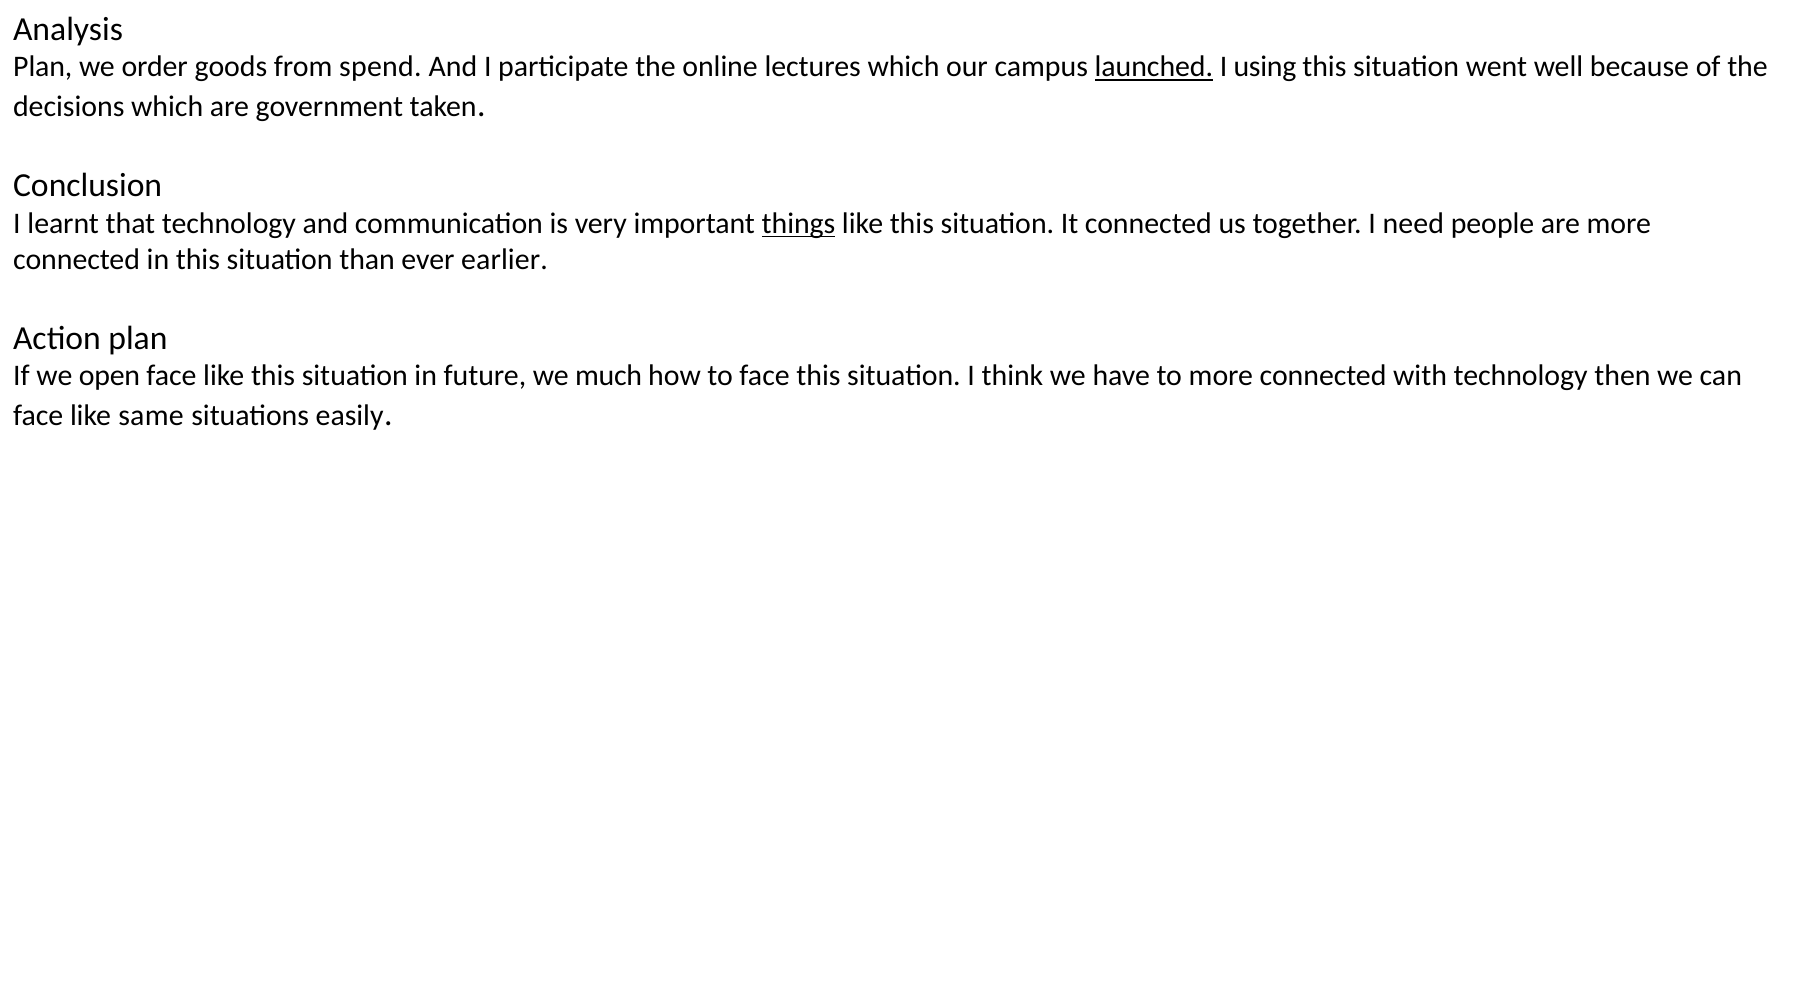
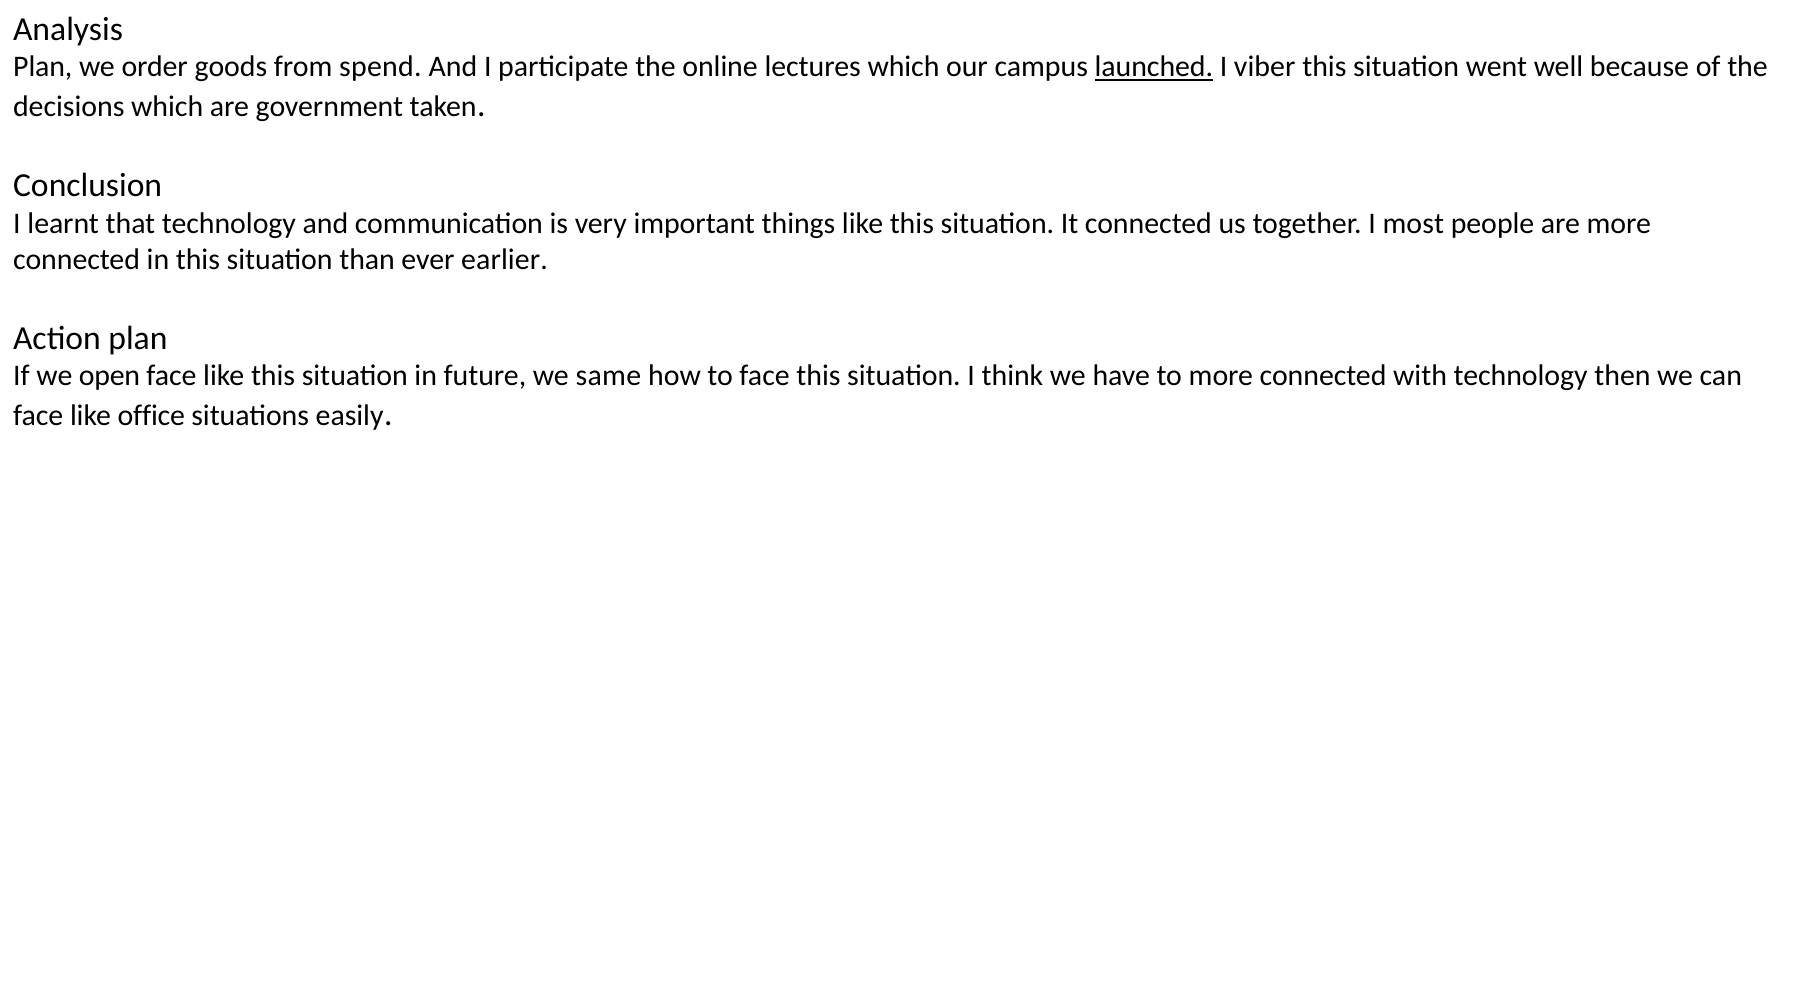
using: using -> viber (1265, 67)
things underline: present -> none (799, 224)
need: need -> most (1413, 224)
much: much -> same (608, 376)
same: same -> office (151, 416)
